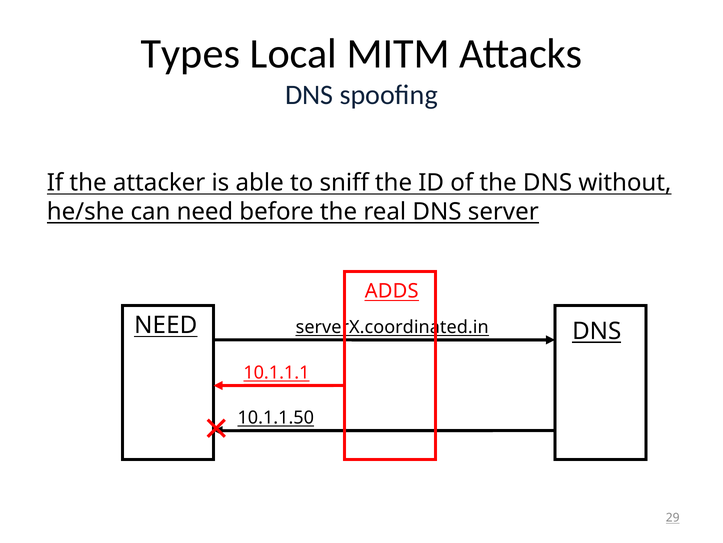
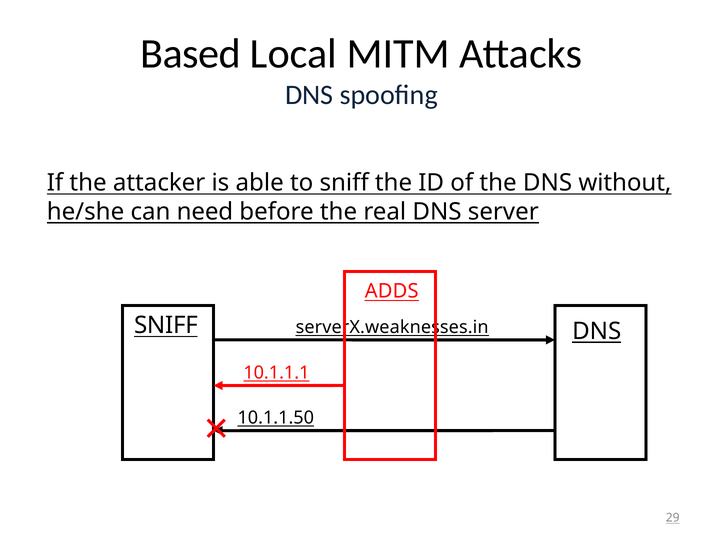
Types: Types -> Based (191, 54)
NEED: NEED -> SNIFF (166, 325)
serverX.coordinated.in: serverX.coordinated.in -> serverX.weaknesses.in (392, 327)
